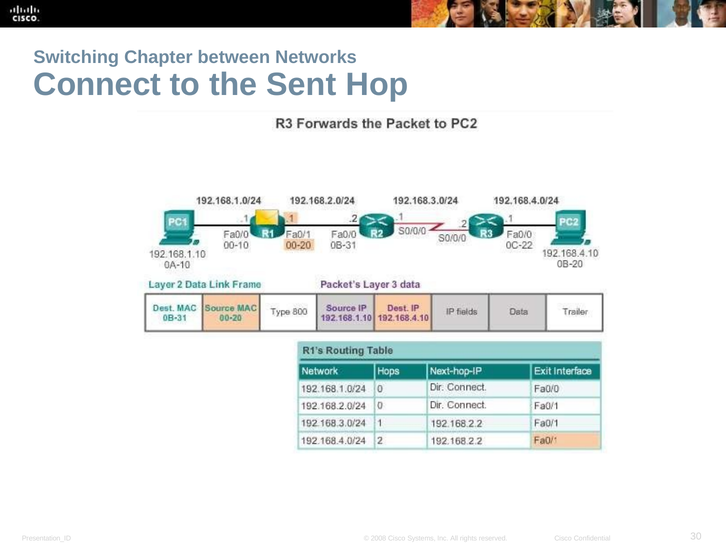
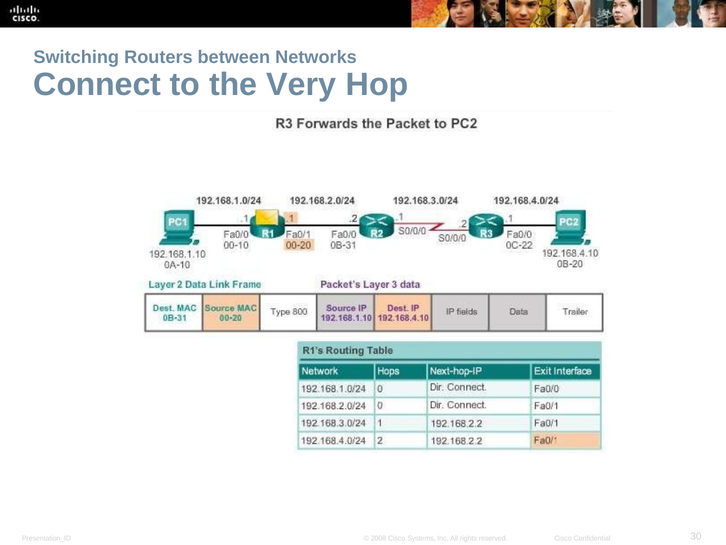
Chapter: Chapter -> Routers (158, 57)
Sent: Sent -> Very (301, 84)
